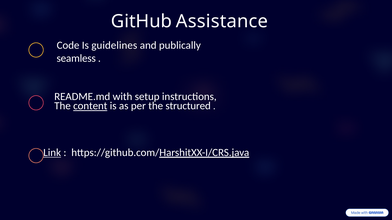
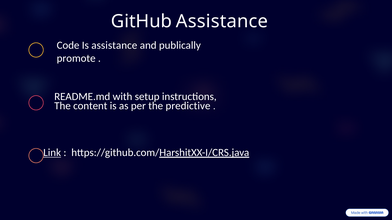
Is guidelines: guidelines -> assistance (114, 45)
seamless: seamless -> promote (76, 59)
content underline: present -> none (90, 106)
structured: structured -> predictive (188, 106)
